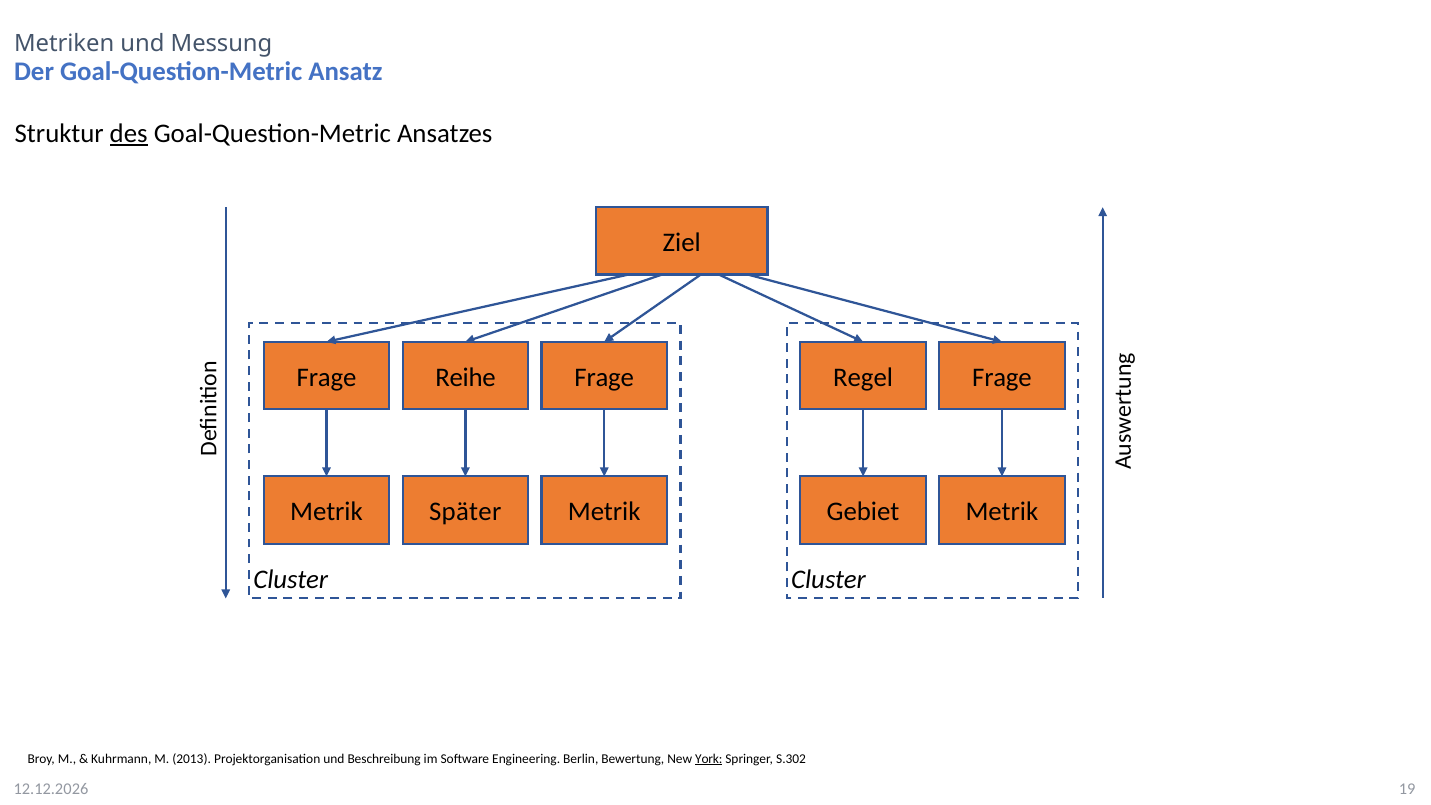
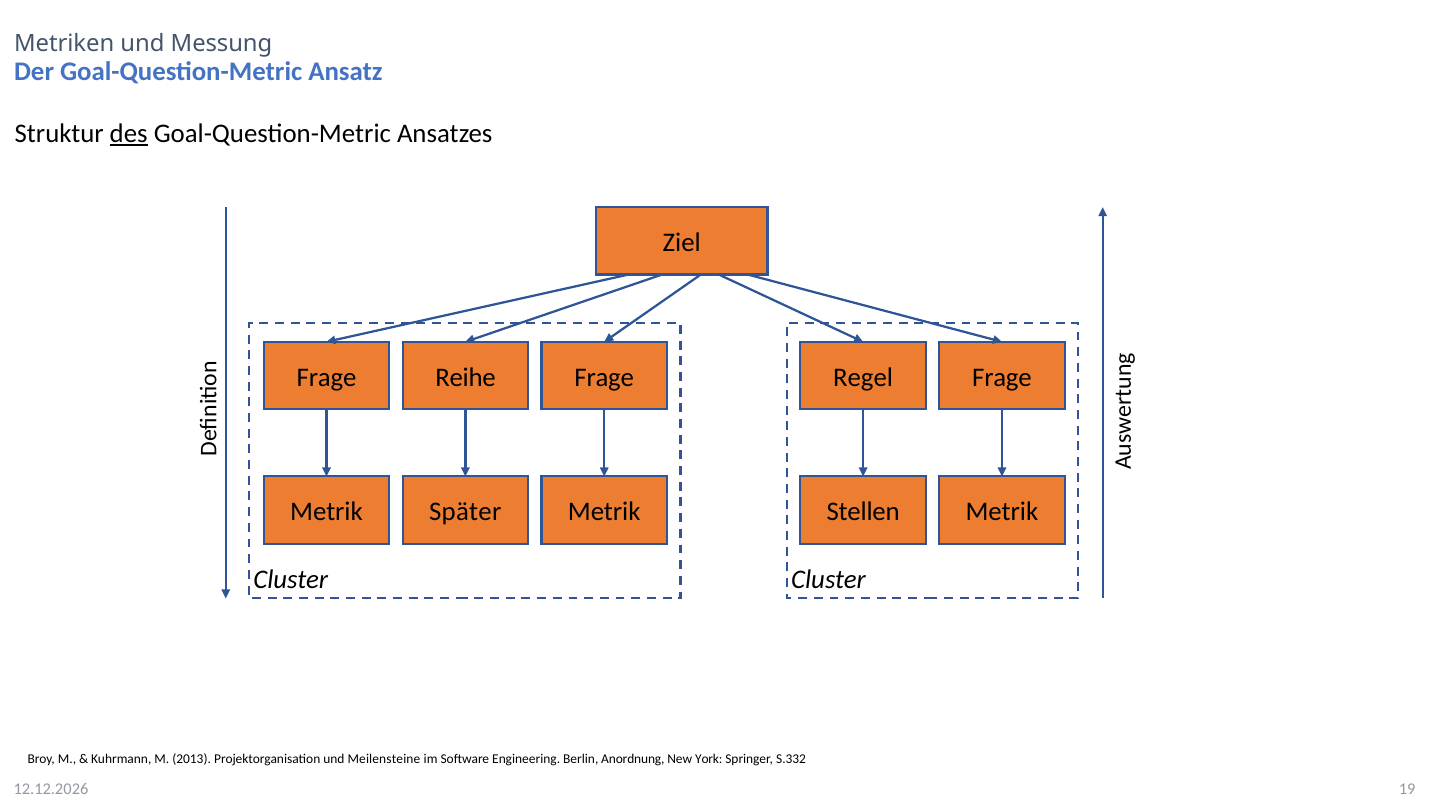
Gebiet: Gebiet -> Stellen (863, 512)
Beschreibung: Beschreibung -> Meilensteine (384, 759)
Bewertung: Bewertung -> Anordnung (633, 759)
York underline: present -> none (709, 759)
S.302: S.302 -> S.332 (791, 759)
